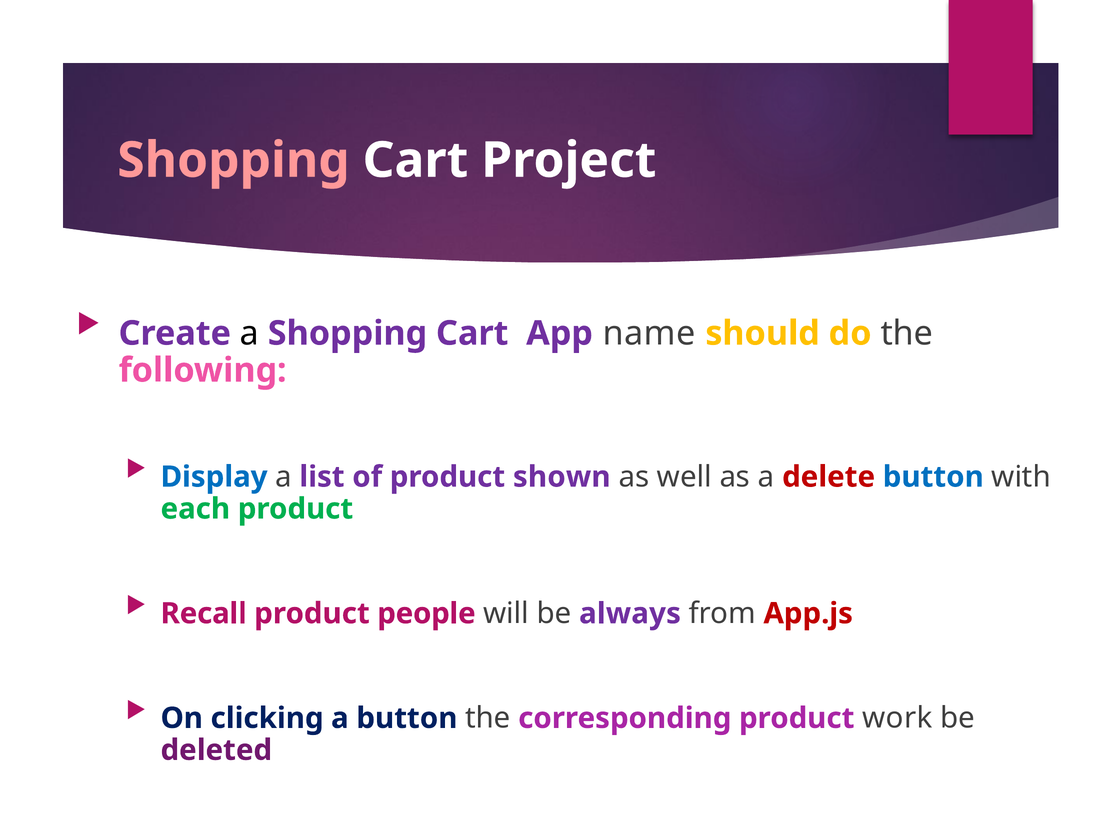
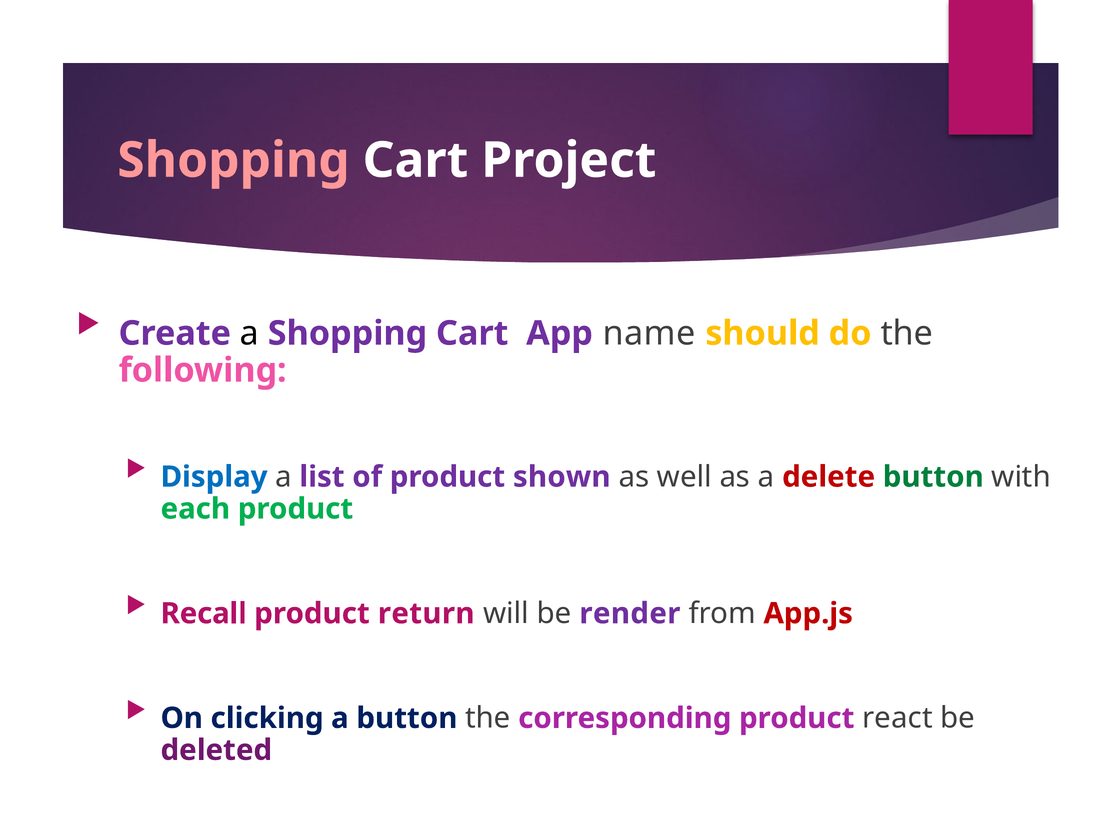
button colour: blue -> green (933, 477)
people: people -> return (426, 614)
always: always -> render (630, 614)
work: work -> react (897, 718)
